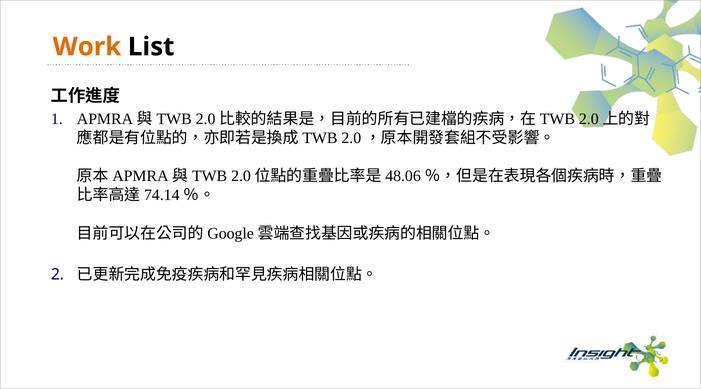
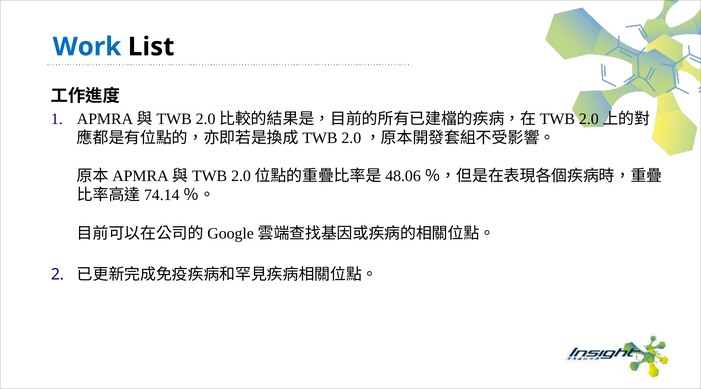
Work colour: orange -> blue (87, 47)
